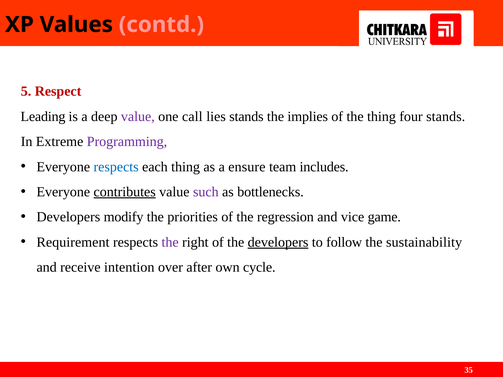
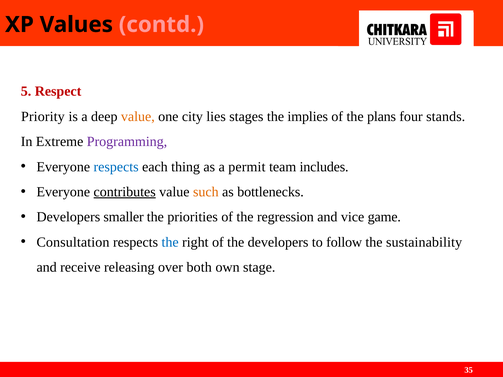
Leading: Leading -> Priority (43, 117)
value colour: purple -> orange (138, 117)
call: call -> city (192, 117)
lies stands: stands -> stages (246, 117)
the thing: thing -> plans (382, 117)
ensure: ensure -> permit (247, 167)
such colour: purple -> orange (206, 192)
modify: modify -> smaller (124, 217)
Requirement: Requirement -> Consultation (73, 242)
the colour: purple -> blue (170, 242)
developers underline: present -> none (278, 242)
intention: intention -> releasing (129, 267)
after: after -> both (199, 267)
cycle: cycle -> stage (259, 267)
